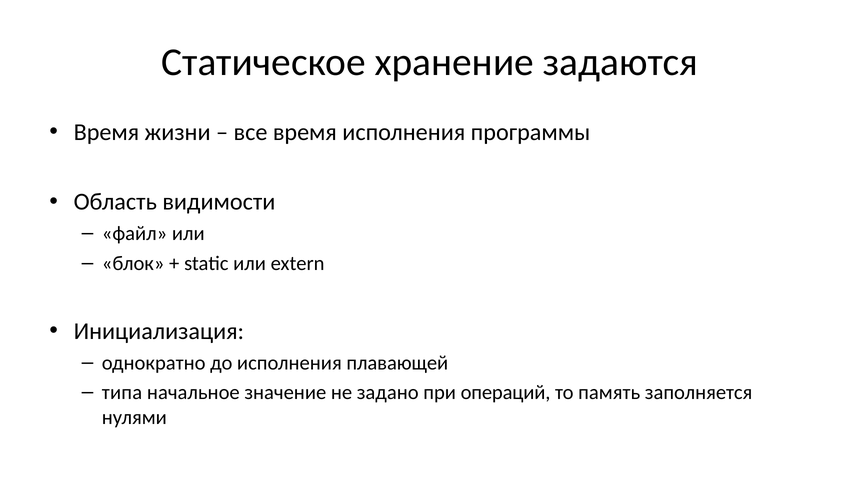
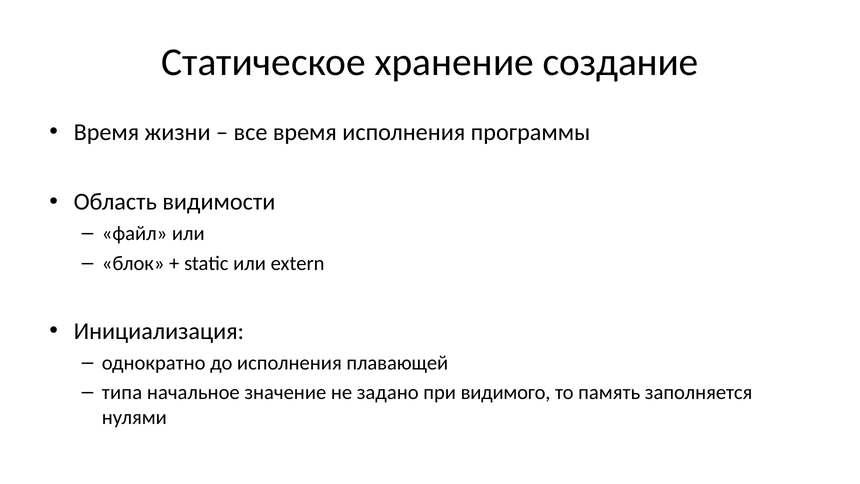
задаются: задаются -> создание (621, 62)
операций: операций -> видимого (506, 392)
